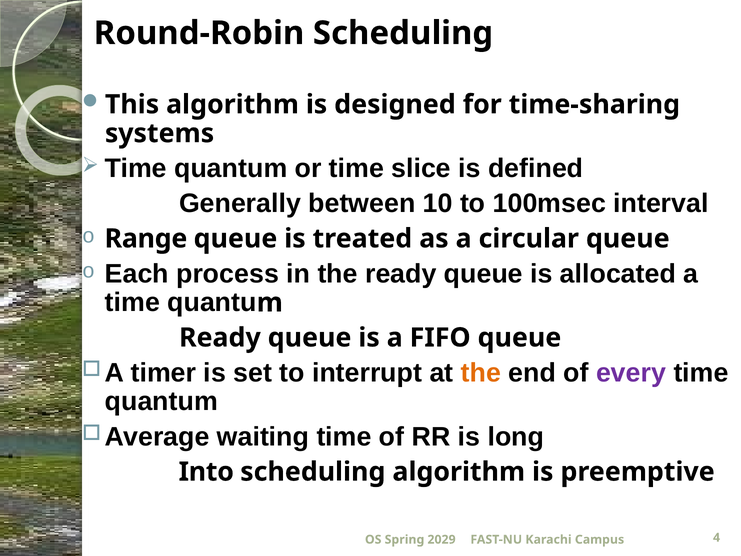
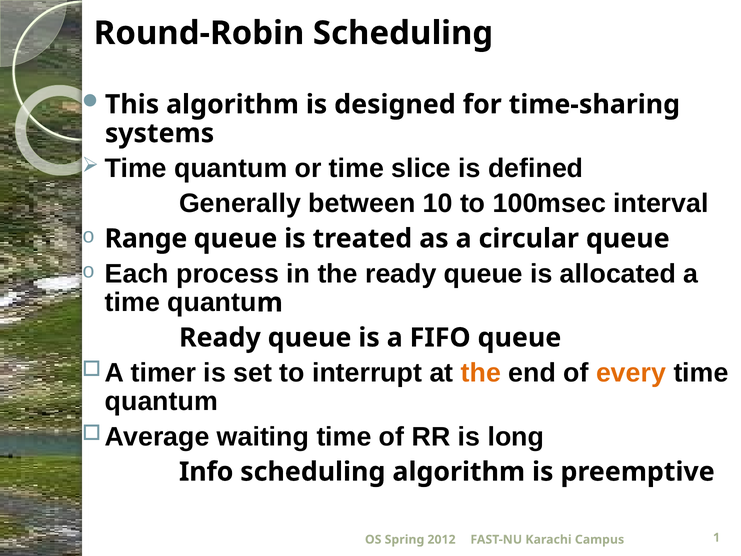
every colour: purple -> orange (631, 373)
Into: Into -> Info (206, 472)
2029: 2029 -> 2012 (442, 539)
4: 4 -> 1 (717, 537)
